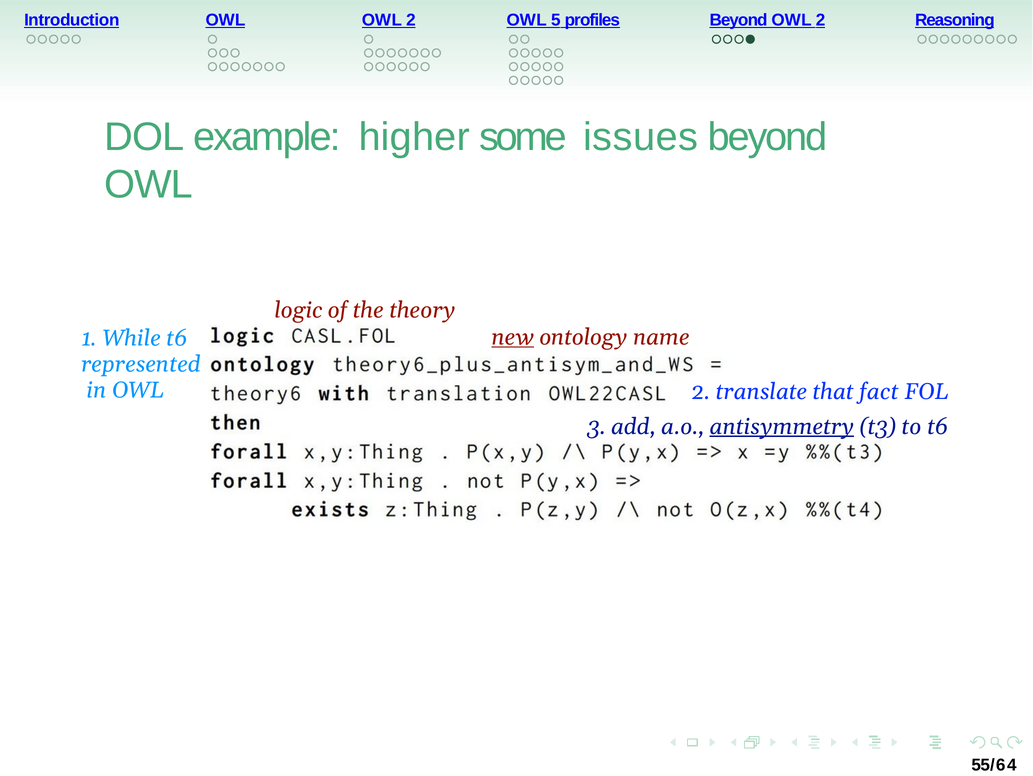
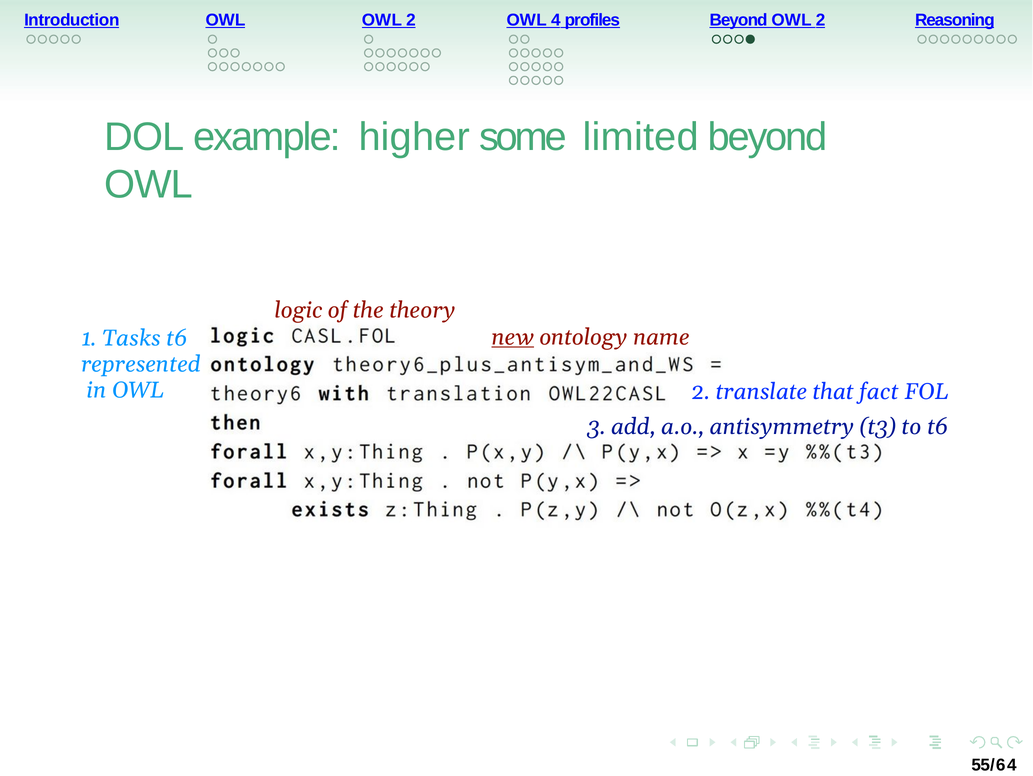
5: 5 -> 4 (556, 20)
issues: issues -> limited (641, 137)
While: While -> Tasks (131, 338)
antisymmetry underline: present -> none (782, 426)
